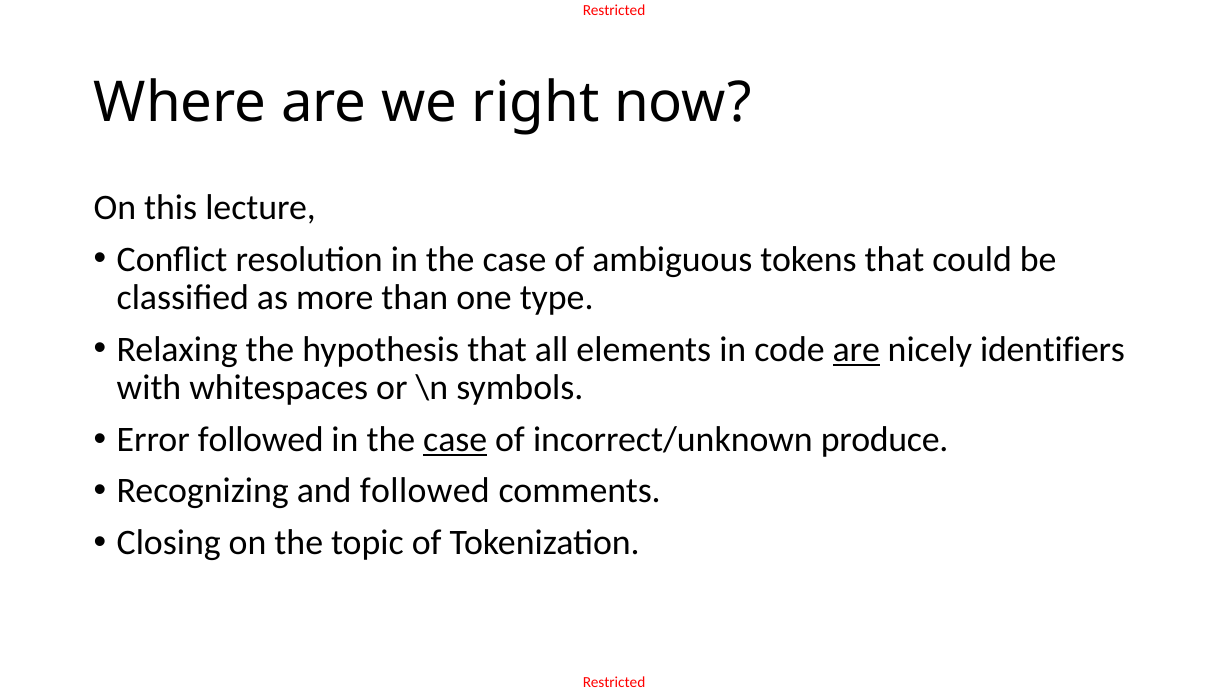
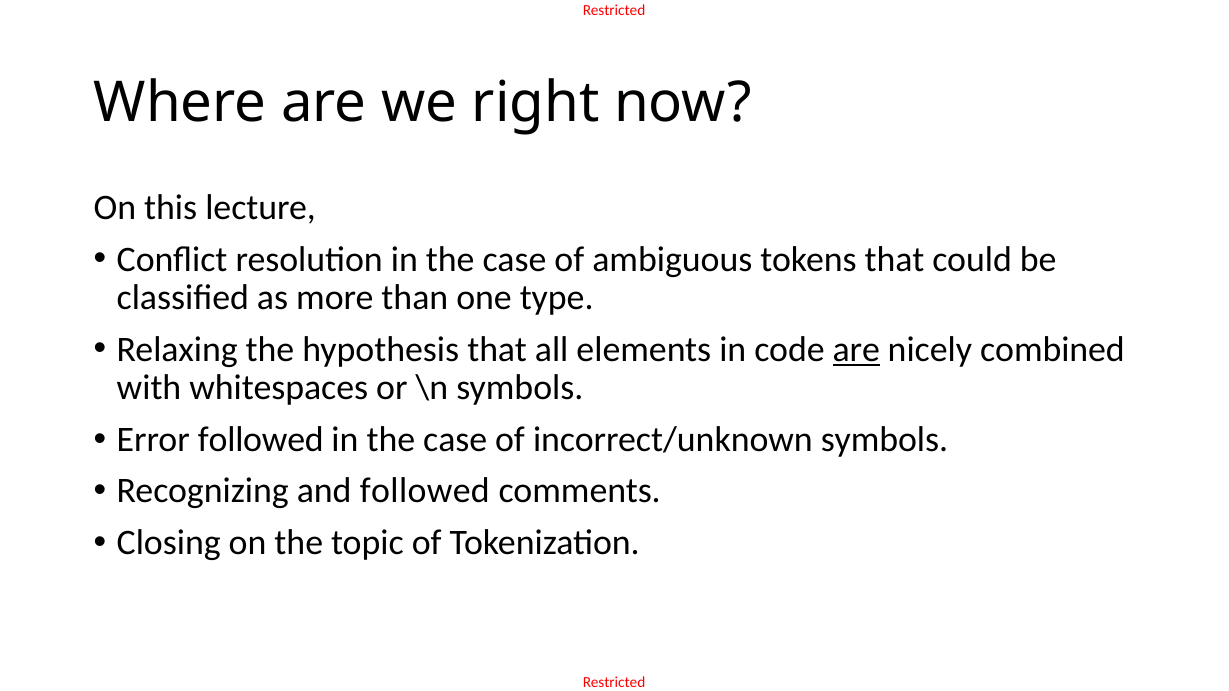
identifiers: identifiers -> combined (1052, 350)
case underline: present -> none (455, 440)
incorrect/unknown produce: produce -> symbols (884, 440)
